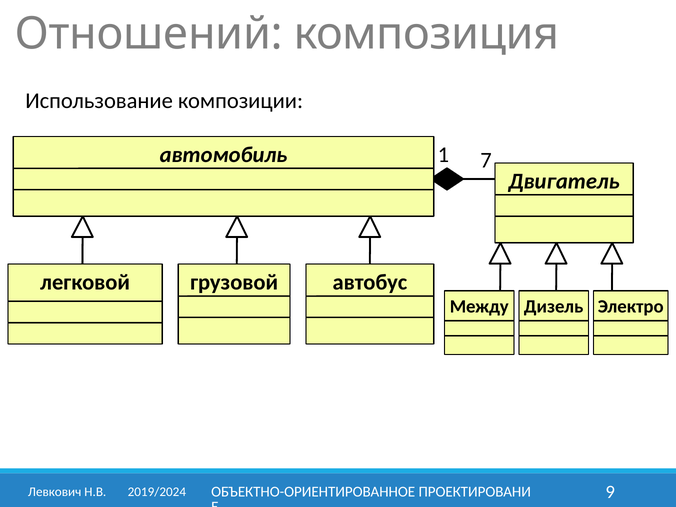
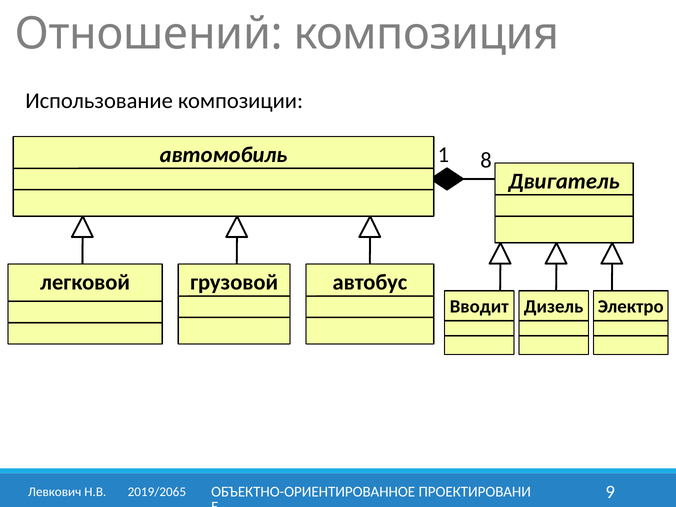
7: 7 -> 8 (486, 160)
Между: Между -> Вводит (479, 307)
2019/2024: 2019/2024 -> 2019/2065 (157, 492)
